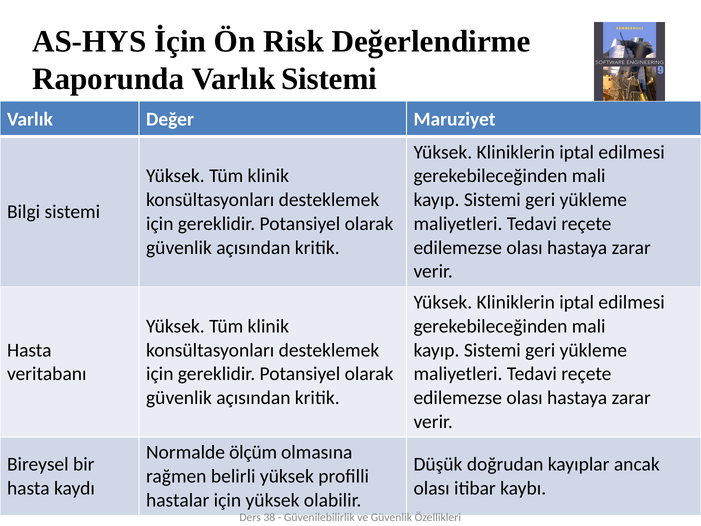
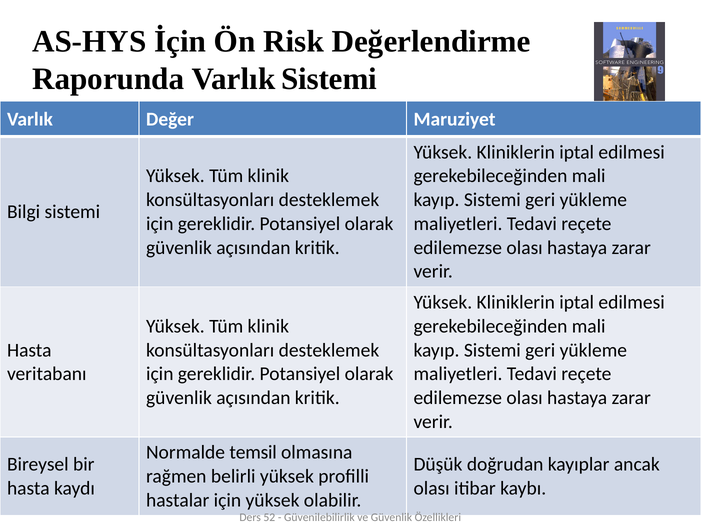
ölçüm: ölçüm -> temsil (253, 452)
38: 38 -> 52 (269, 517)
